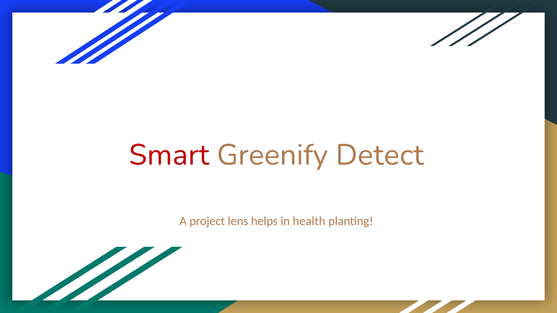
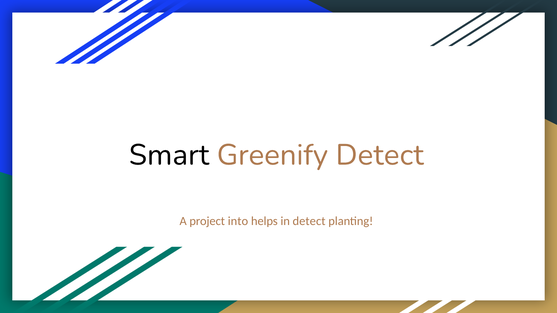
Smart colour: red -> black (169, 155)
lens: lens -> into (238, 221)
in health: health -> detect (309, 221)
